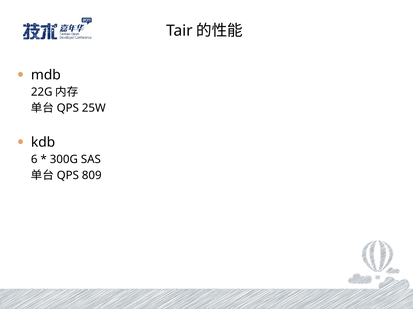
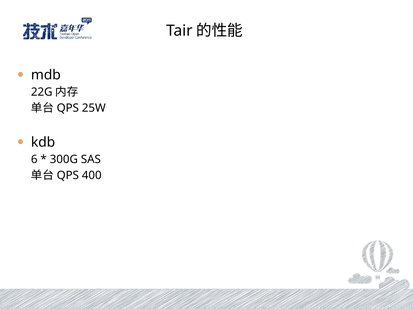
809: 809 -> 400 (92, 176)
